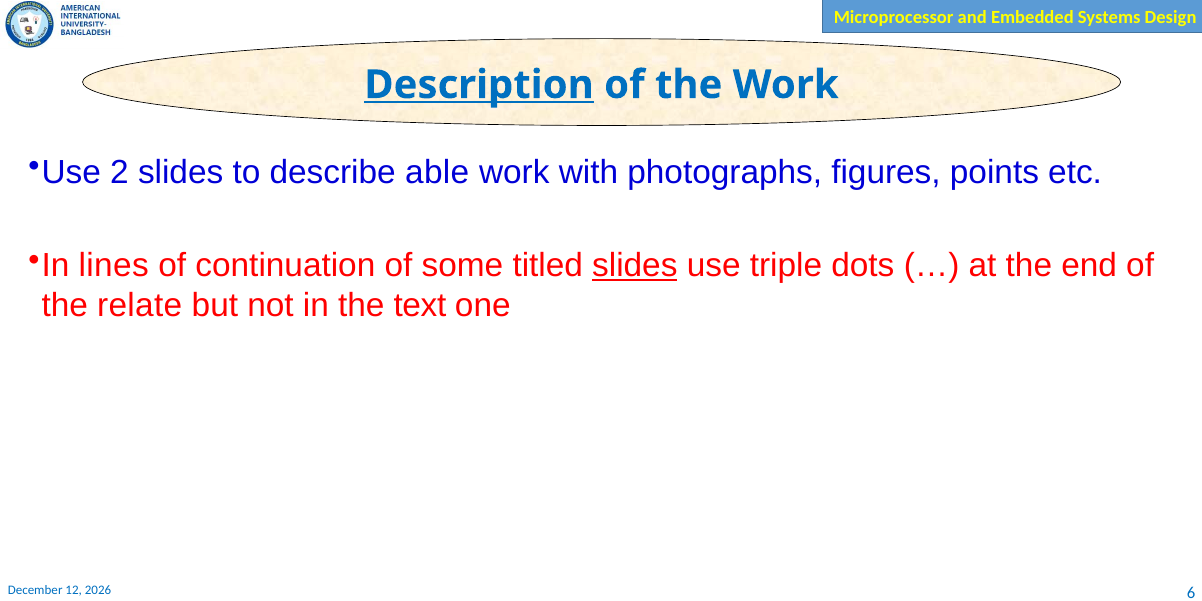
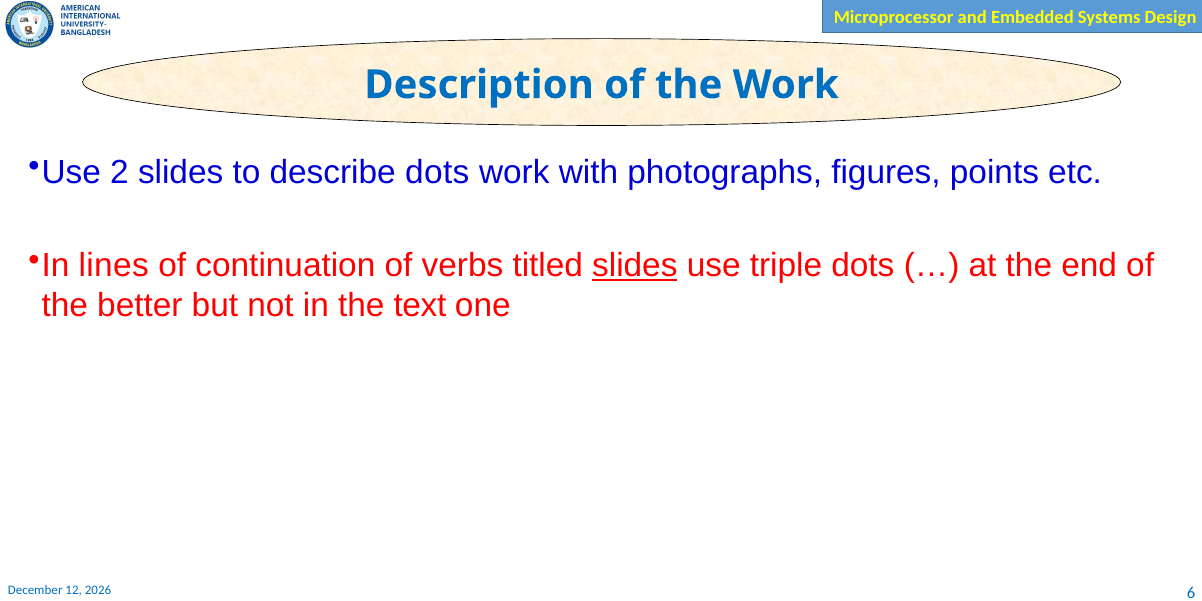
Description underline: present -> none (479, 85)
describe able: able -> dots (437, 172)
some: some -> verbs (462, 266)
relate: relate -> better (140, 306)
